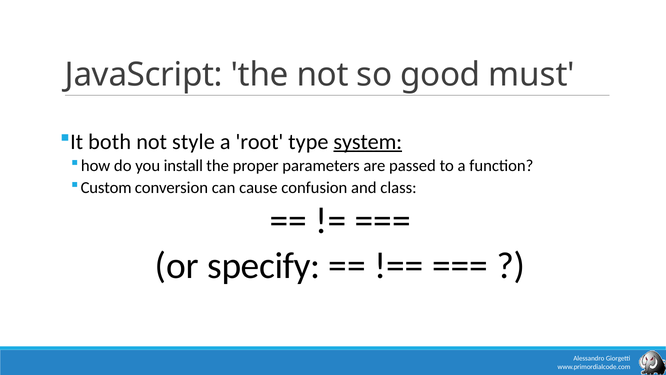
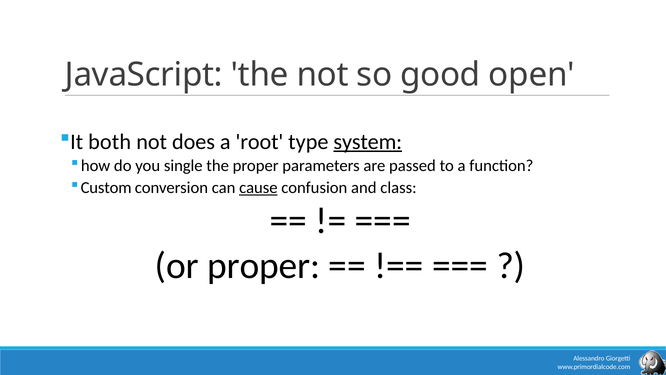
must: must -> open (532, 75)
style: style -> does (194, 142)
install: install -> single (183, 165)
cause underline: none -> present (258, 188)
or specify: specify -> proper (264, 265)
